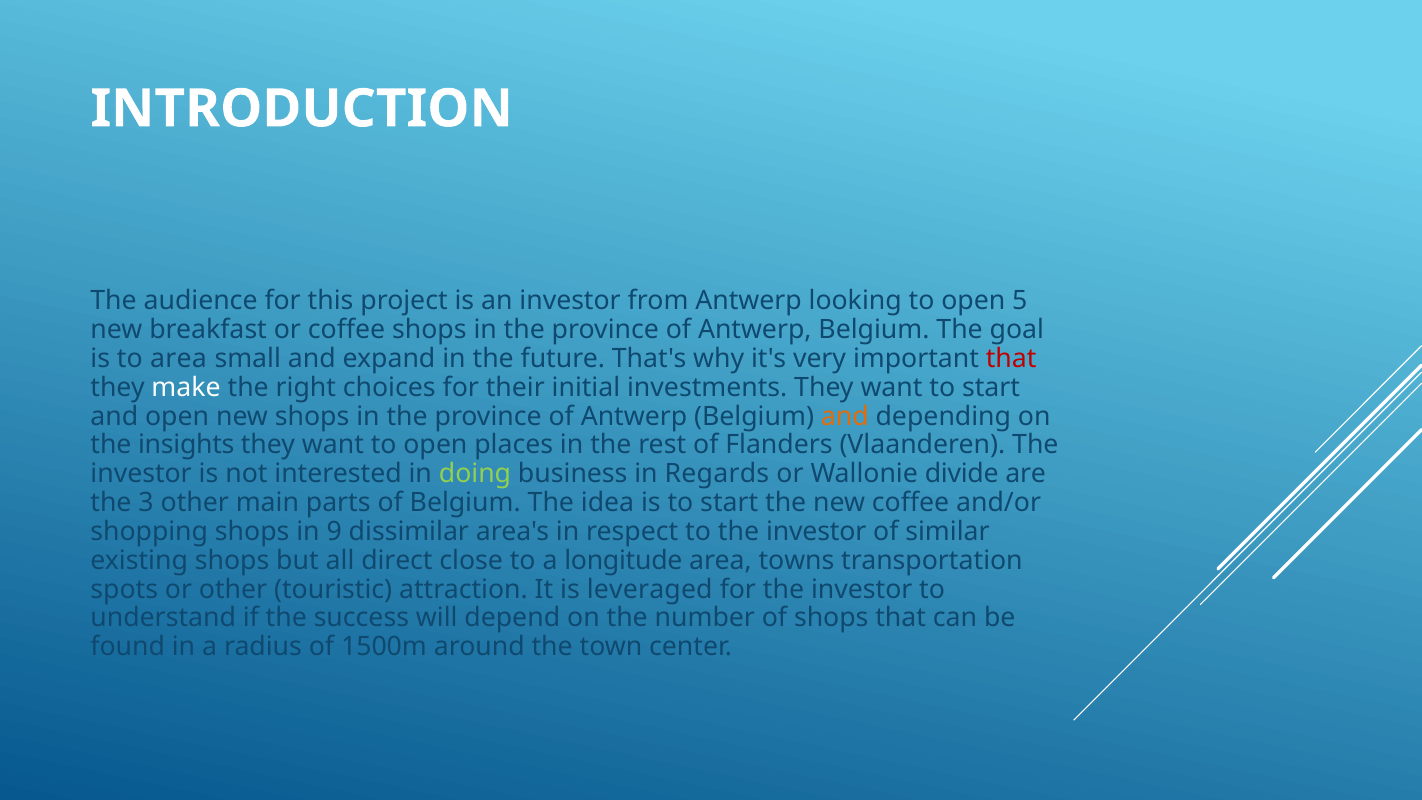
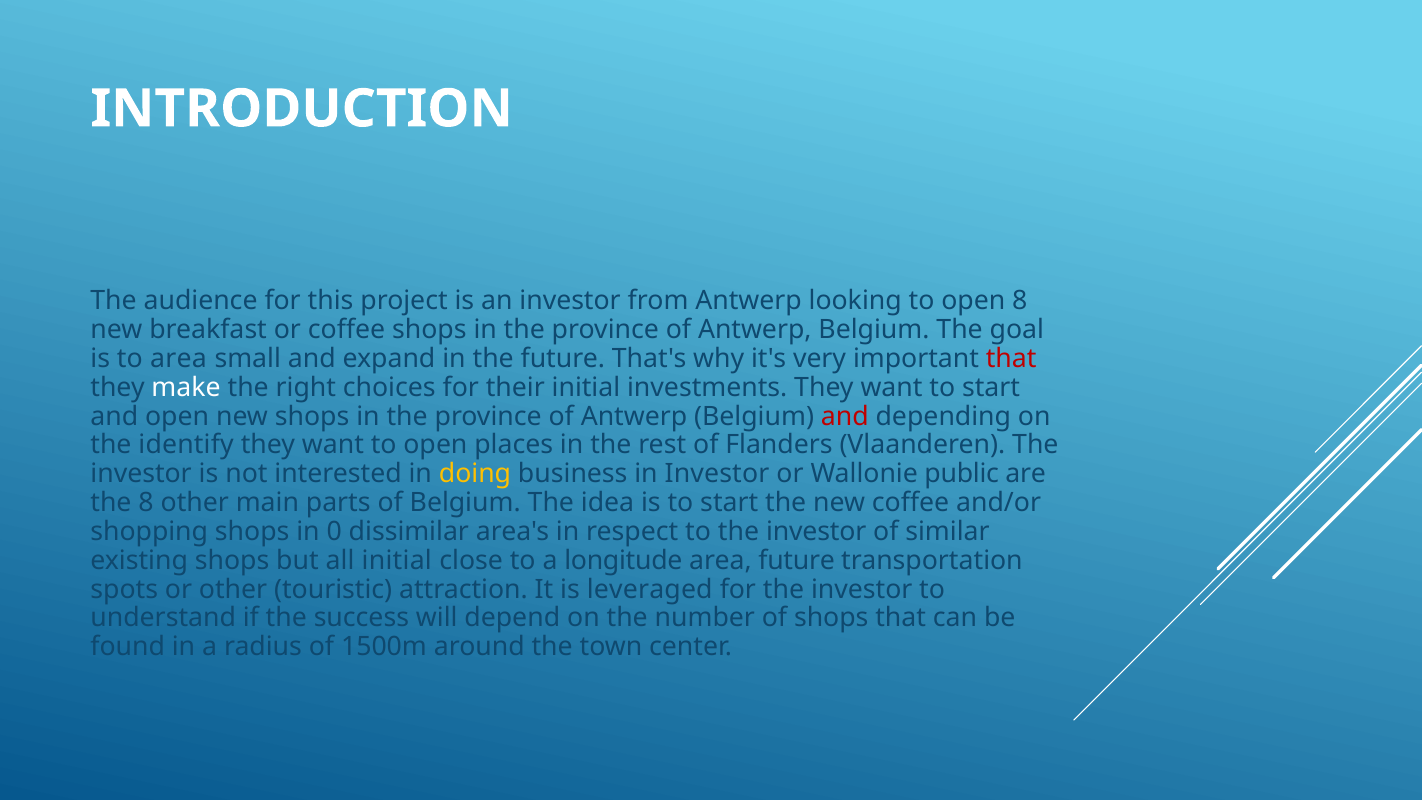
open 5: 5 -> 8 (1020, 301)
and colour: orange -> red (845, 416)
insights: insights -> identify (186, 445)
doing colour: light green -> yellow (475, 474)
in Regards: Regards -> Investor (717, 474)
divide: divide -> public (962, 474)
the 3: 3 -> 8 (146, 503)
9: 9 -> 0 (334, 531)
all direct: direct -> initial (397, 560)
area towns: towns -> future (797, 560)
